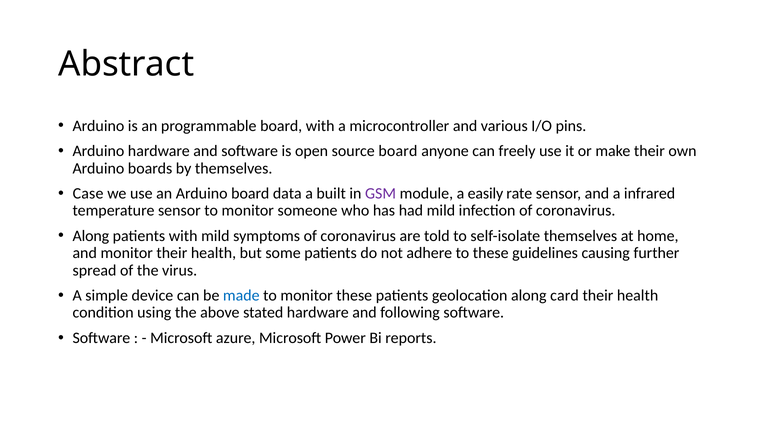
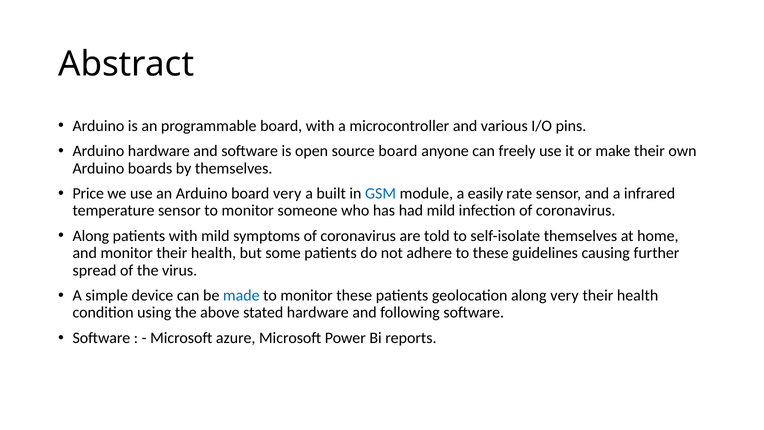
Case: Case -> Price (88, 193)
board data: data -> very (287, 193)
GSM colour: purple -> blue (381, 193)
along card: card -> very (564, 295)
